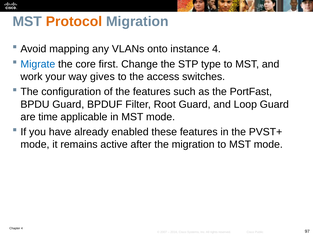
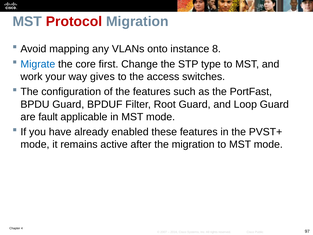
Protocol colour: orange -> red (74, 21)
instance 4: 4 -> 8 (217, 49)
time: time -> fault (48, 117)
